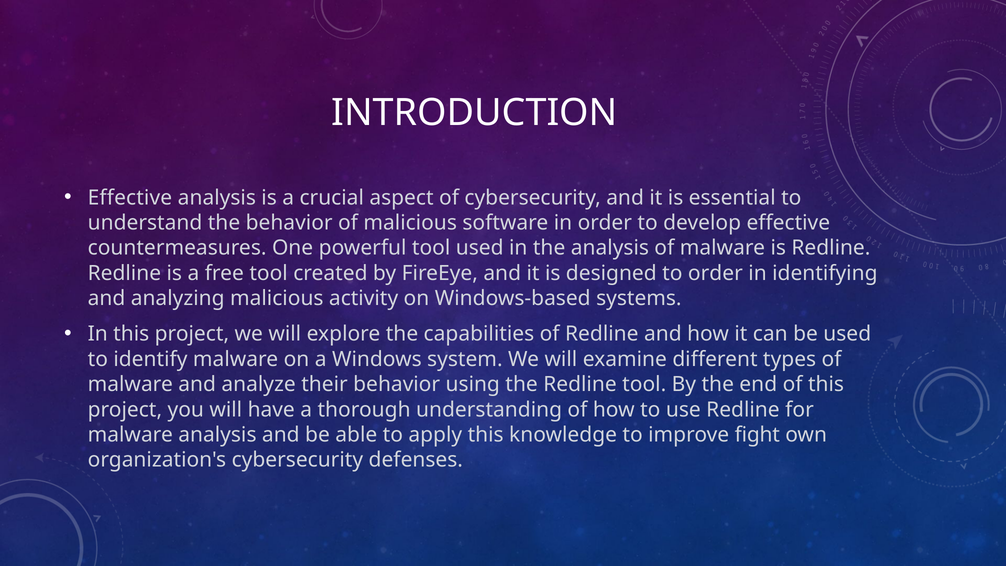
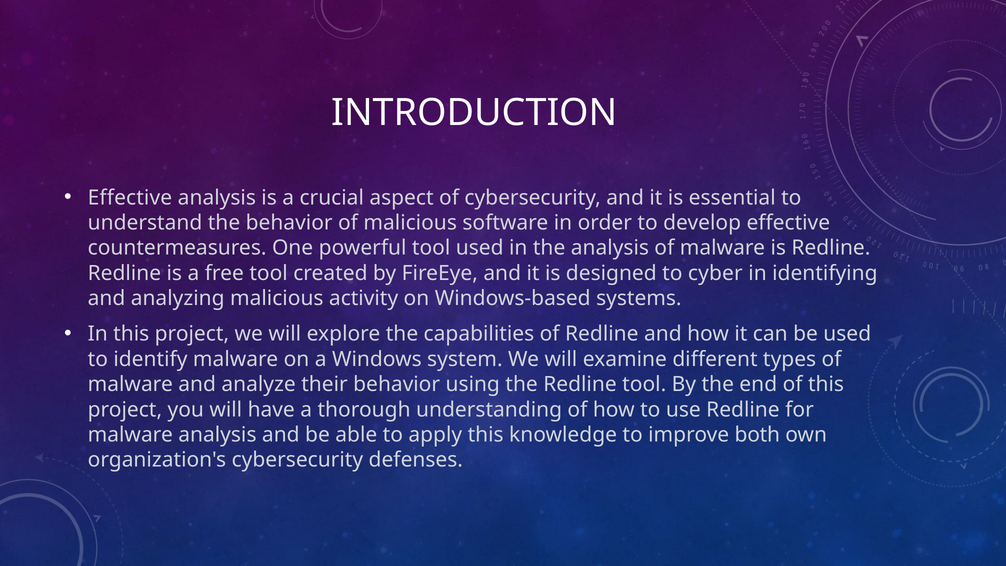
to order: order -> cyber (715, 273)
fight: fight -> both (757, 435)
